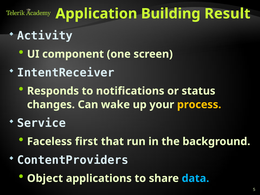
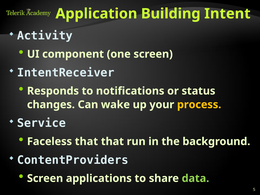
Result: Result -> Intent (227, 14)
Faceless first: first -> that (86, 141)
Object: Object -> Screen (45, 178)
data colour: light blue -> light green (195, 178)
